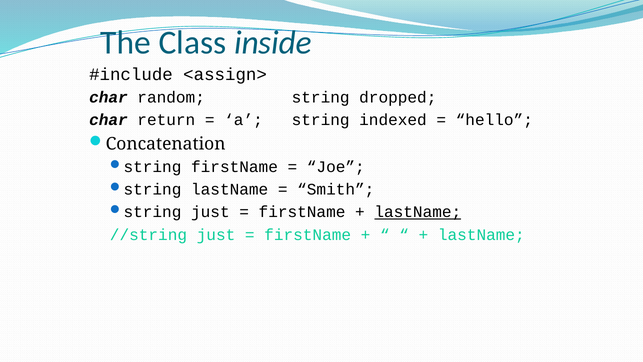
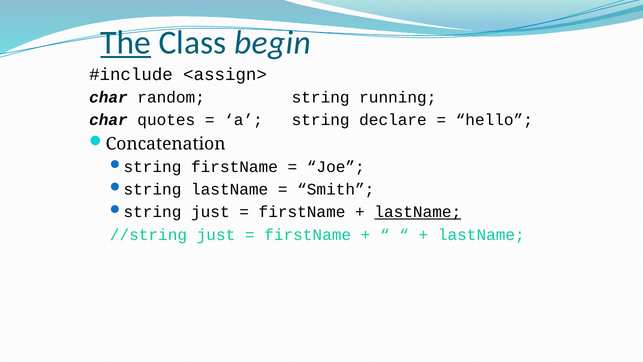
The underline: none -> present (126, 43)
inside: inside -> begin (273, 43)
dropped: dropped -> running (398, 98)
return: return -> quotes (166, 120)
indexed: indexed -> declare (393, 120)
